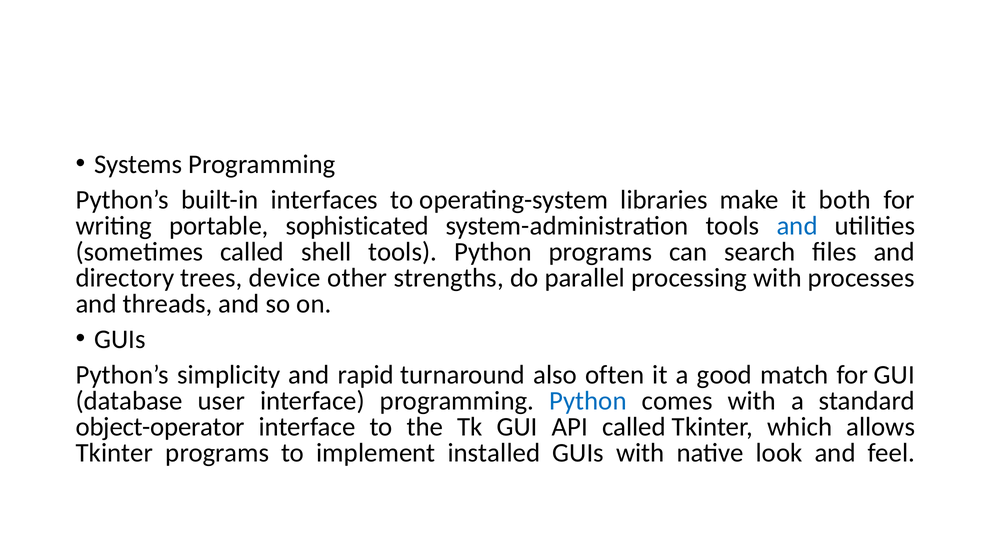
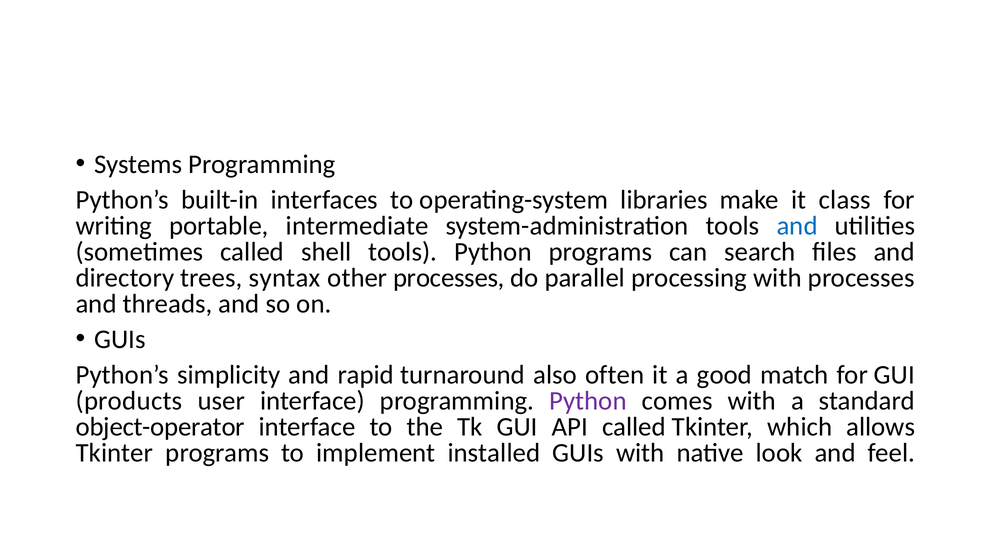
both: both -> class (845, 200)
sophisticated: sophisticated -> intermediate (357, 226)
device: device -> syntax (285, 278)
other strengths: strengths -> processes (449, 278)
database: database -> products (129, 401)
Python colour: blue -> purple (588, 401)
